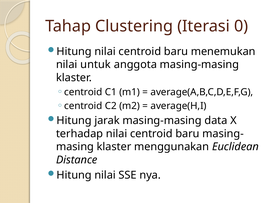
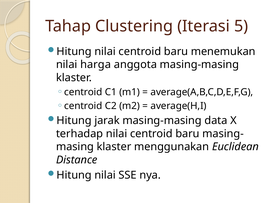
0: 0 -> 5 (241, 26)
untuk: untuk -> harga (96, 65)
